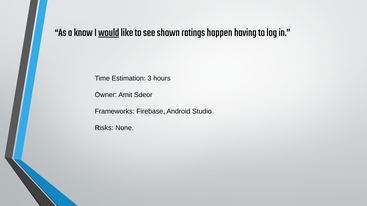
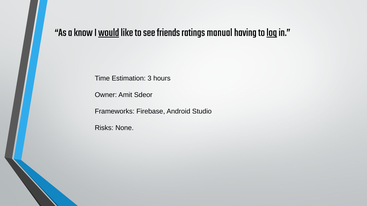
shown: shown -> friends (168, 32)
happen: happen -> manual (220, 32)
log underline: none -> present (272, 32)
